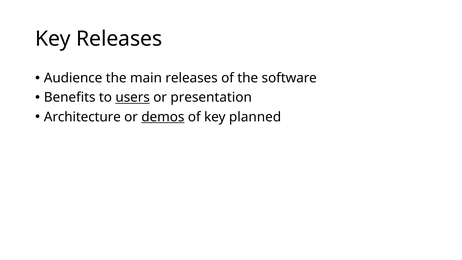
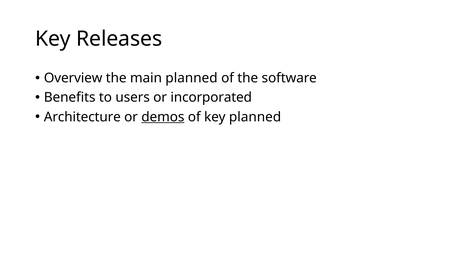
Audience: Audience -> Overview (73, 78)
main releases: releases -> planned (192, 78)
users underline: present -> none (133, 97)
presentation: presentation -> incorporated (211, 97)
